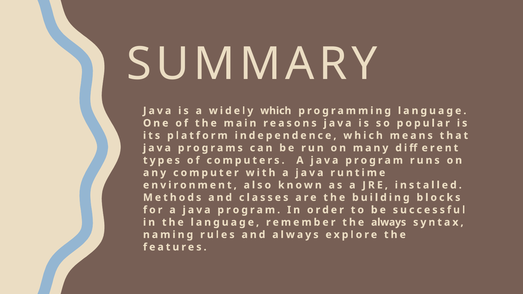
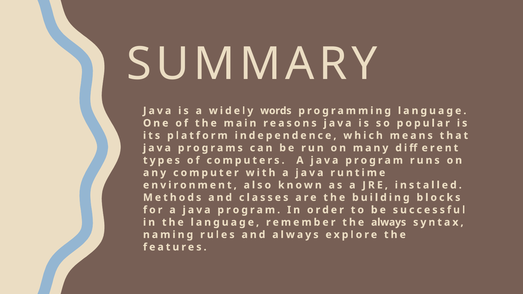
widely which: which -> words (276, 111)
